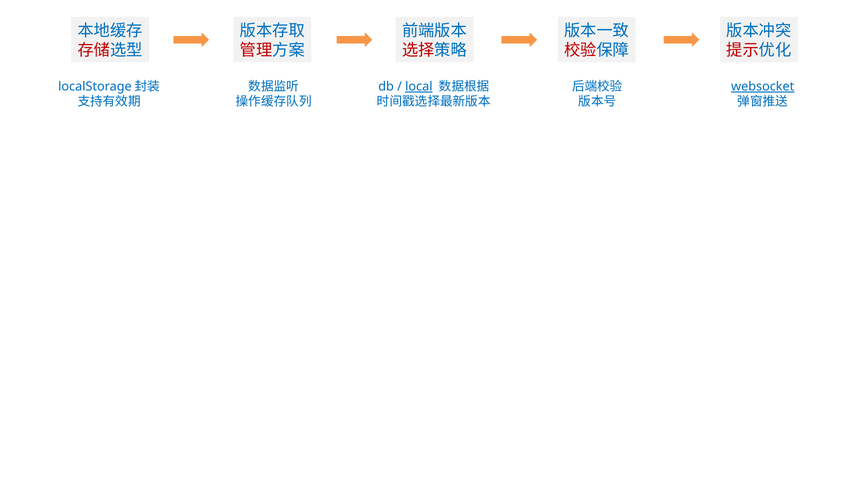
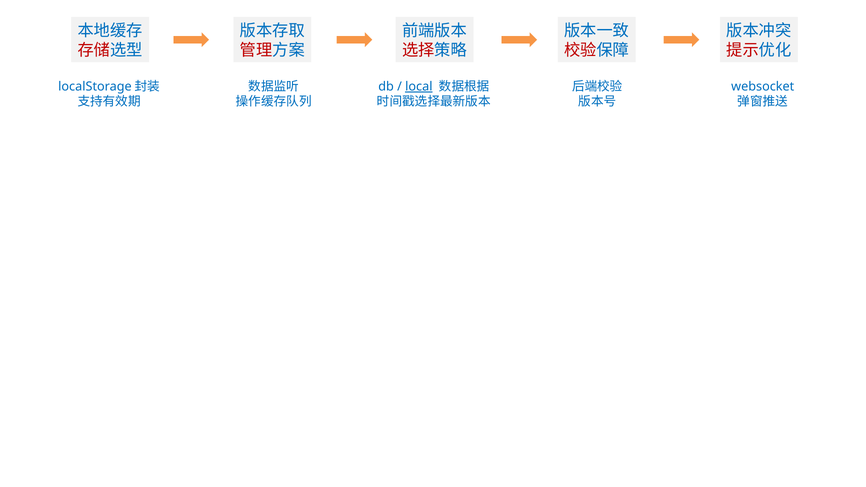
websocket underline: present -> none (763, 87)
